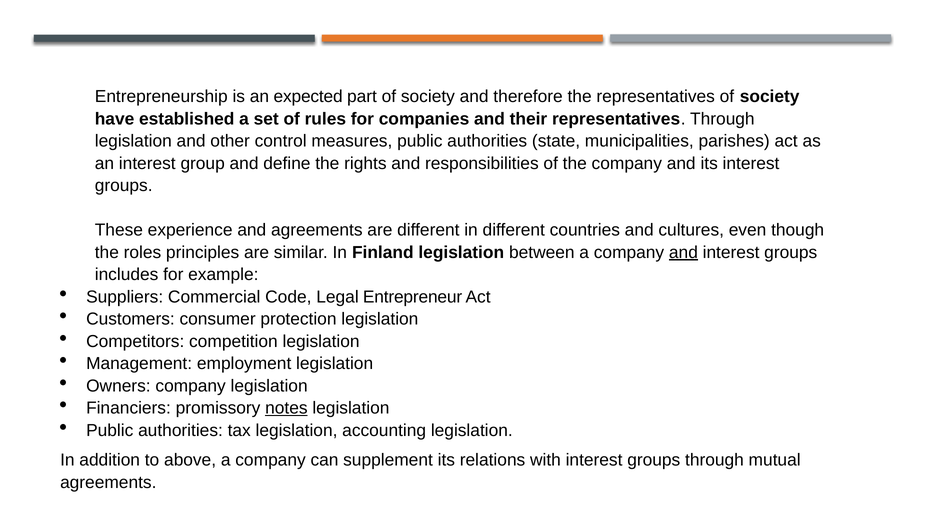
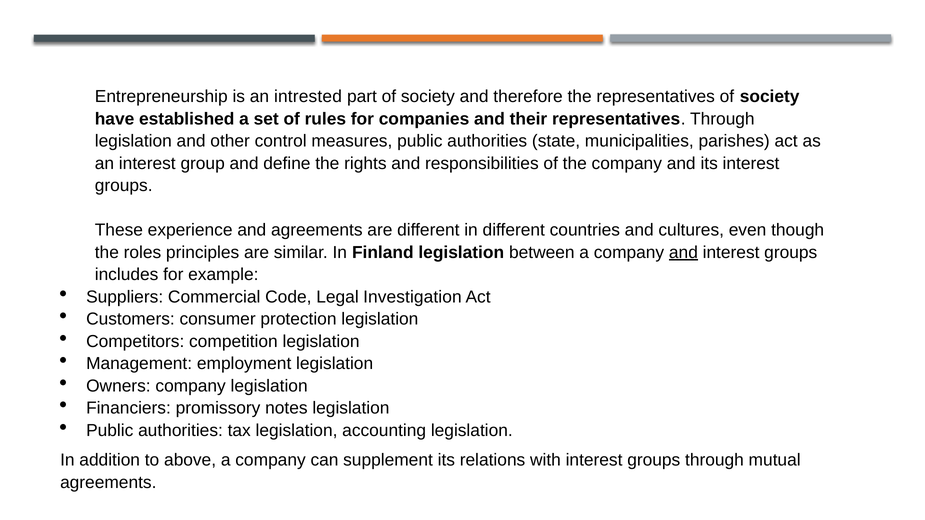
expected: expected -> intrested (308, 97)
Entrepreneur: Entrepreneur -> Investigation (412, 297)
notes underline: present -> none (286, 408)
